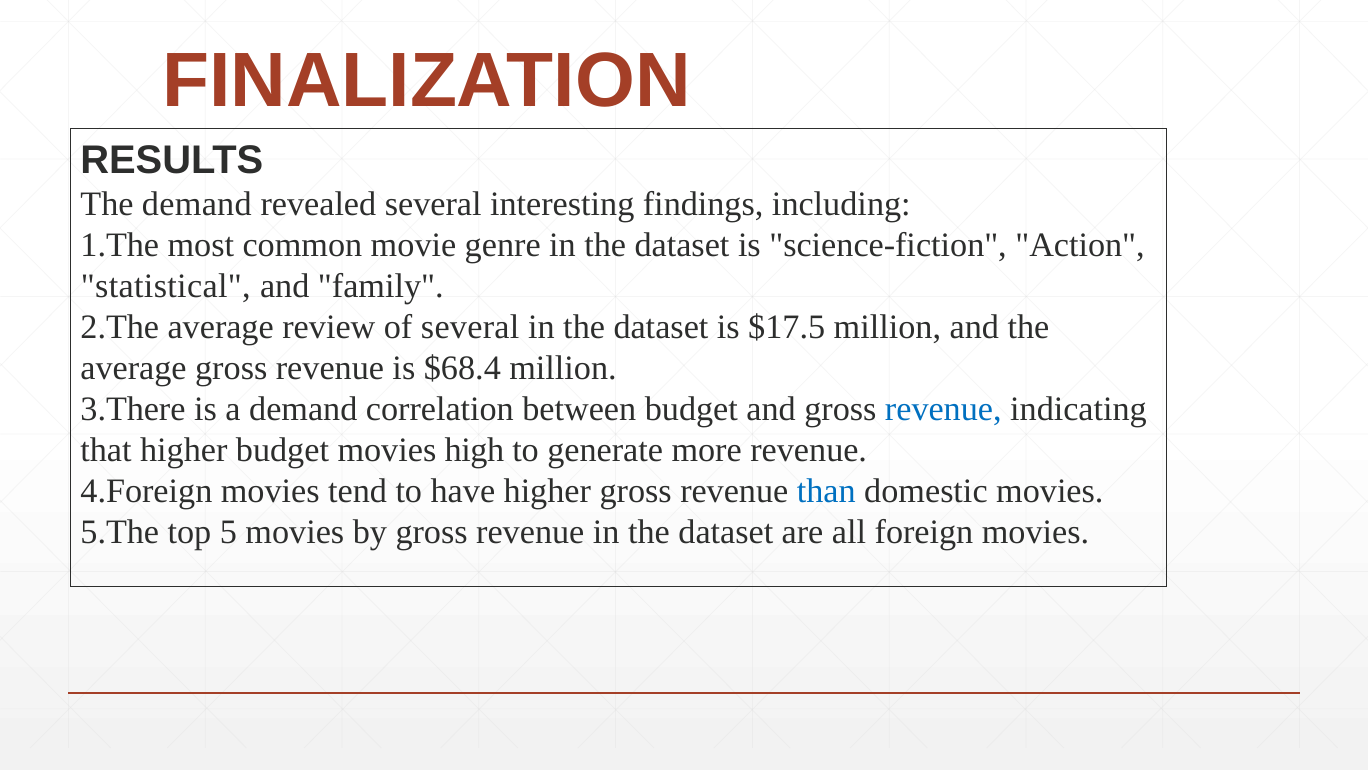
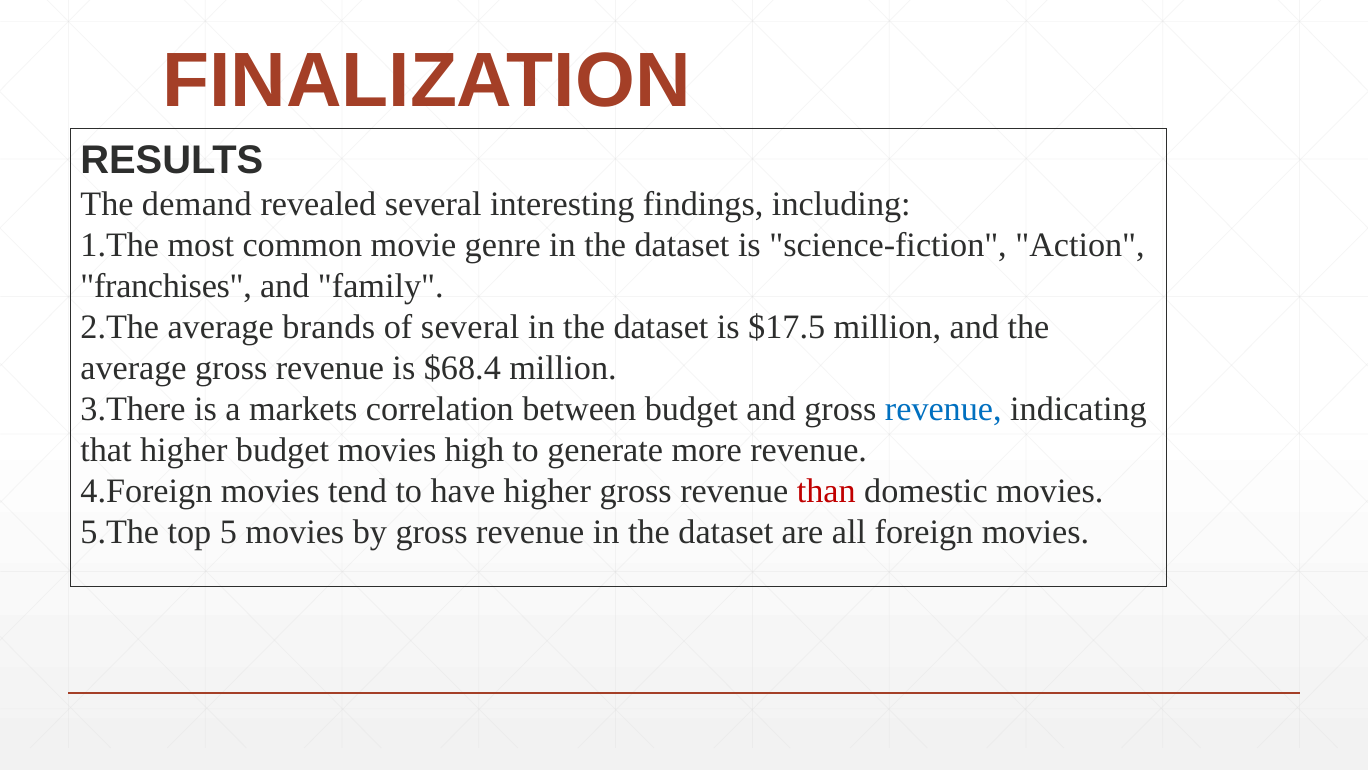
statistical: statistical -> franchises (166, 286)
review: review -> brands (329, 327)
a demand: demand -> markets (303, 409)
than colour: blue -> red (826, 491)
